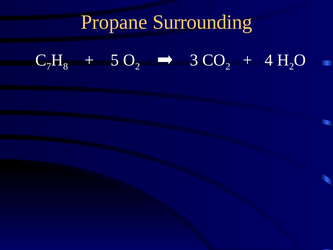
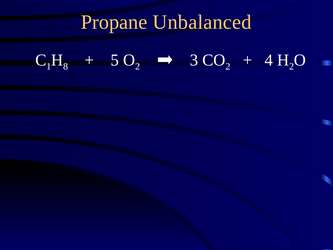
Surrounding: Surrounding -> Unbalanced (202, 22)
7: 7 -> 1 (49, 66)
